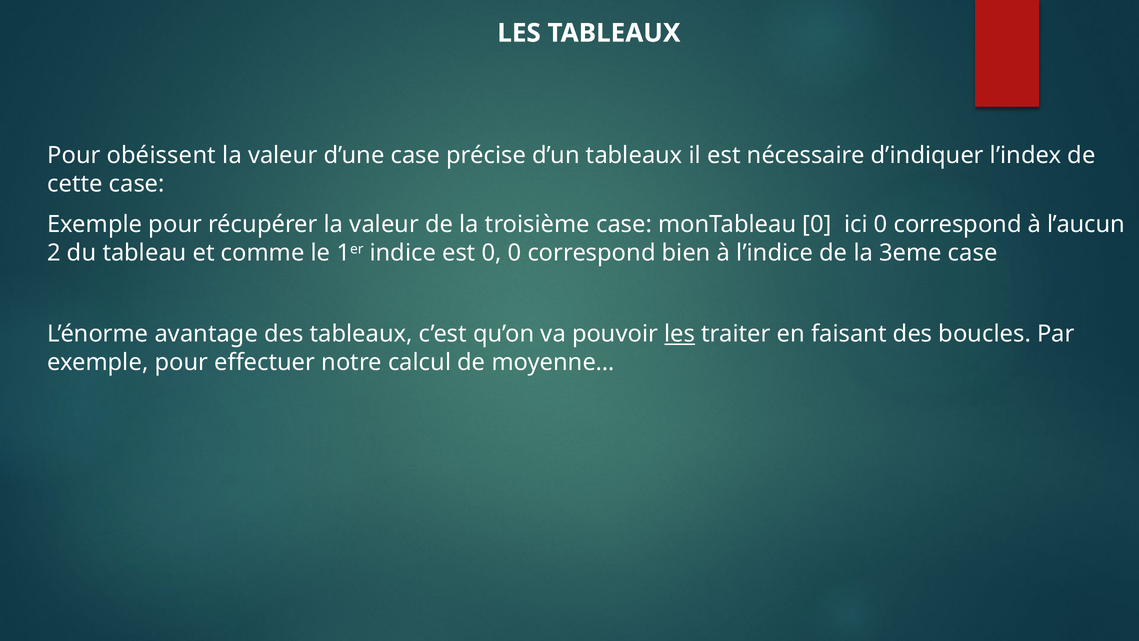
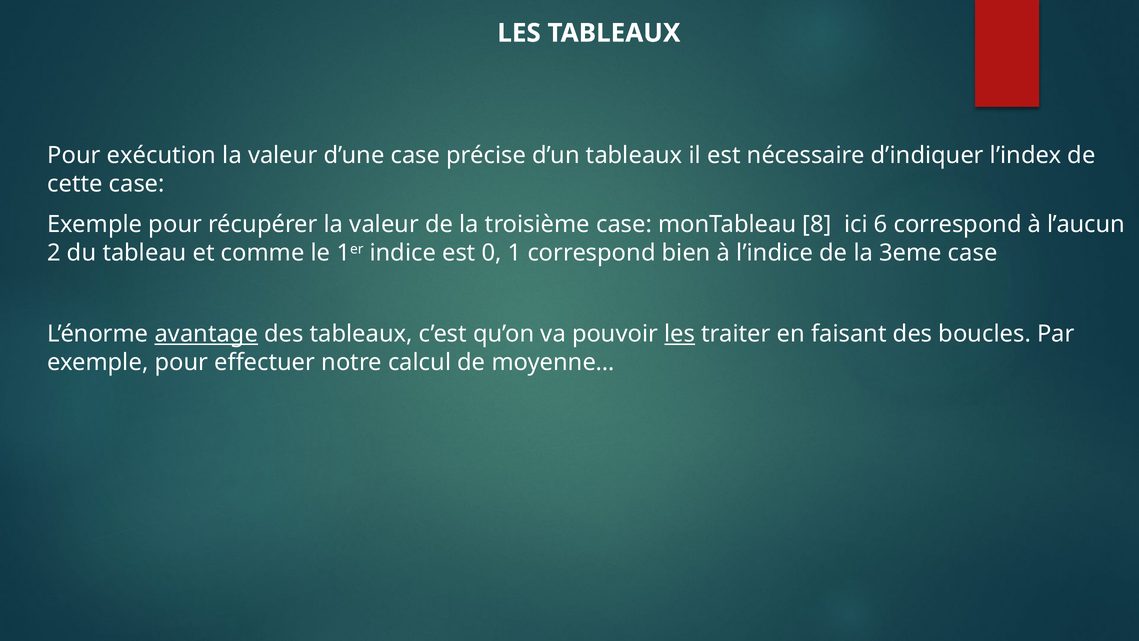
obéissent: obéissent -> exécution (161, 155)
monTableau 0: 0 -> 8 (817, 224)
ici 0: 0 -> 6 (881, 224)
0 0: 0 -> 1 (515, 253)
avantage underline: none -> present (206, 334)
